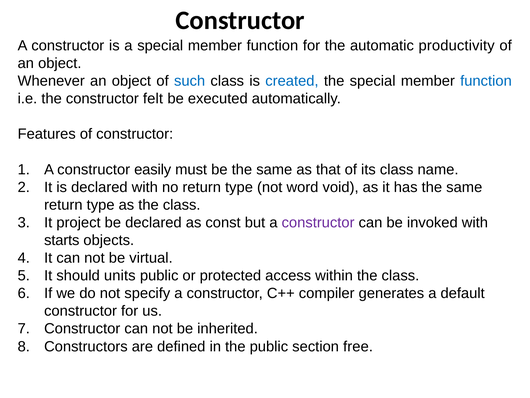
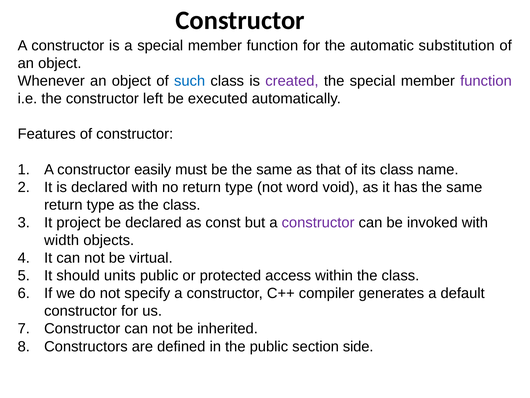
productivity: productivity -> substitution (457, 46)
created colour: blue -> purple (292, 81)
function colour: blue -> purple (486, 81)
felt: felt -> left (153, 99)
starts: starts -> width (62, 240)
free: free -> side (358, 346)
